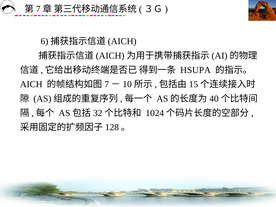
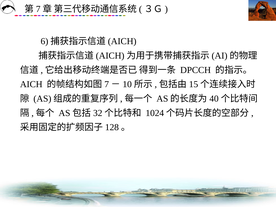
HSUPA: HSUPA -> DPCCH (196, 70)
